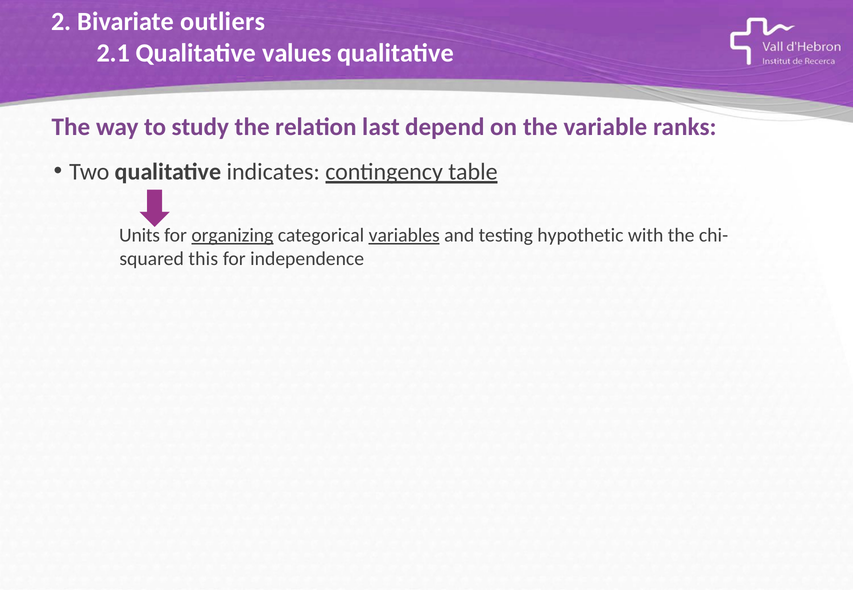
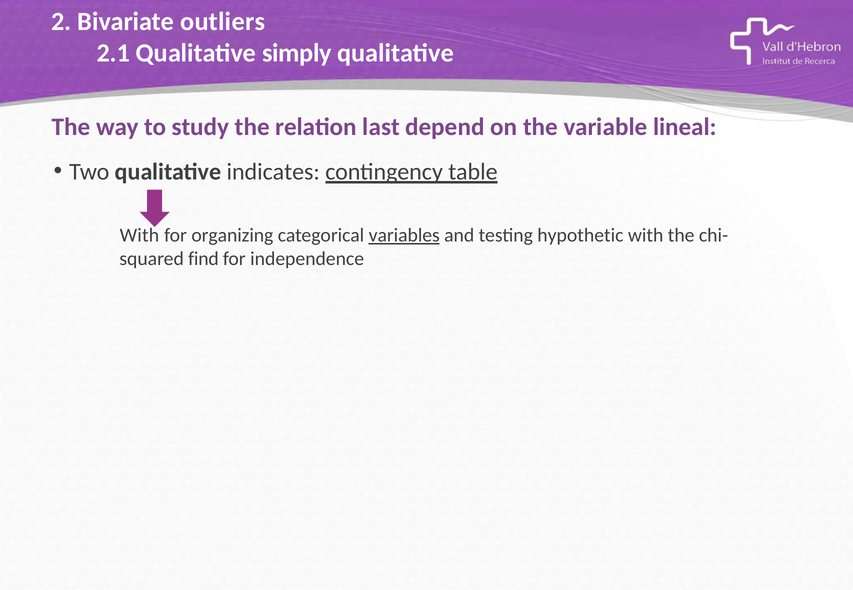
values: values -> simply (297, 53)
ranks: ranks -> lineal (685, 127)
Units: Units -> With (139, 235)
organizing underline: present -> none (232, 235)
this: this -> find (203, 259)
